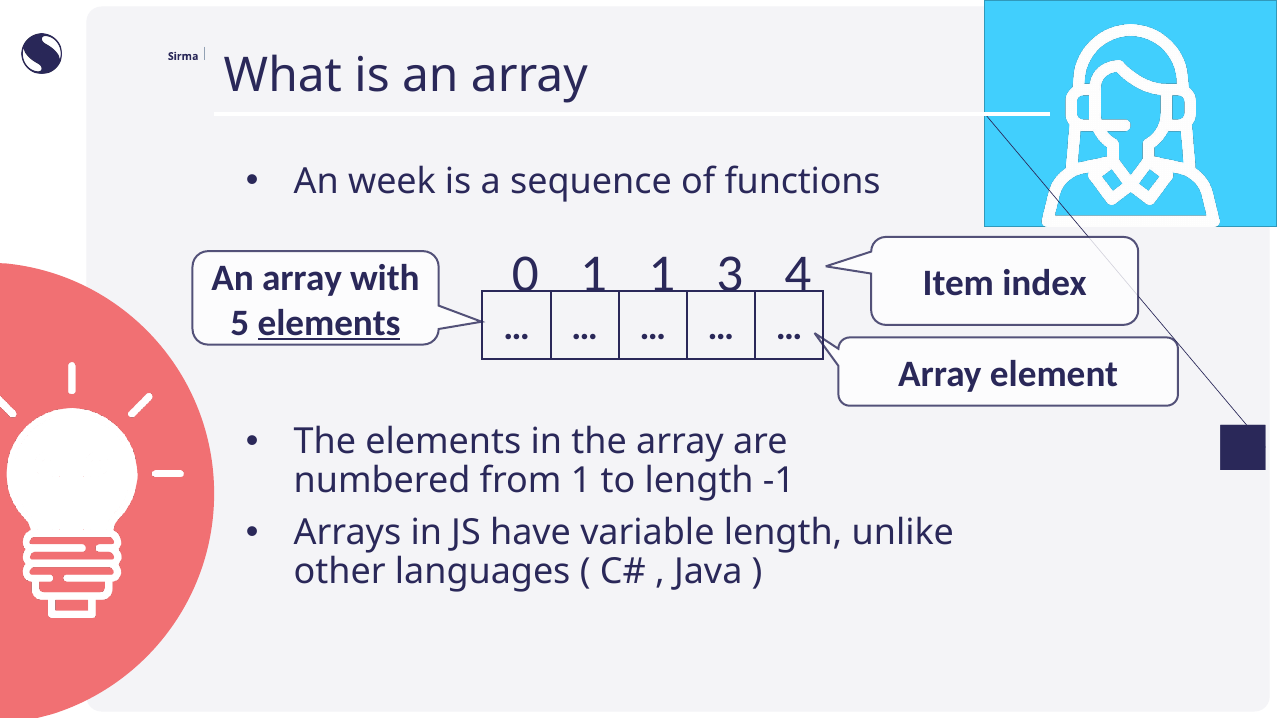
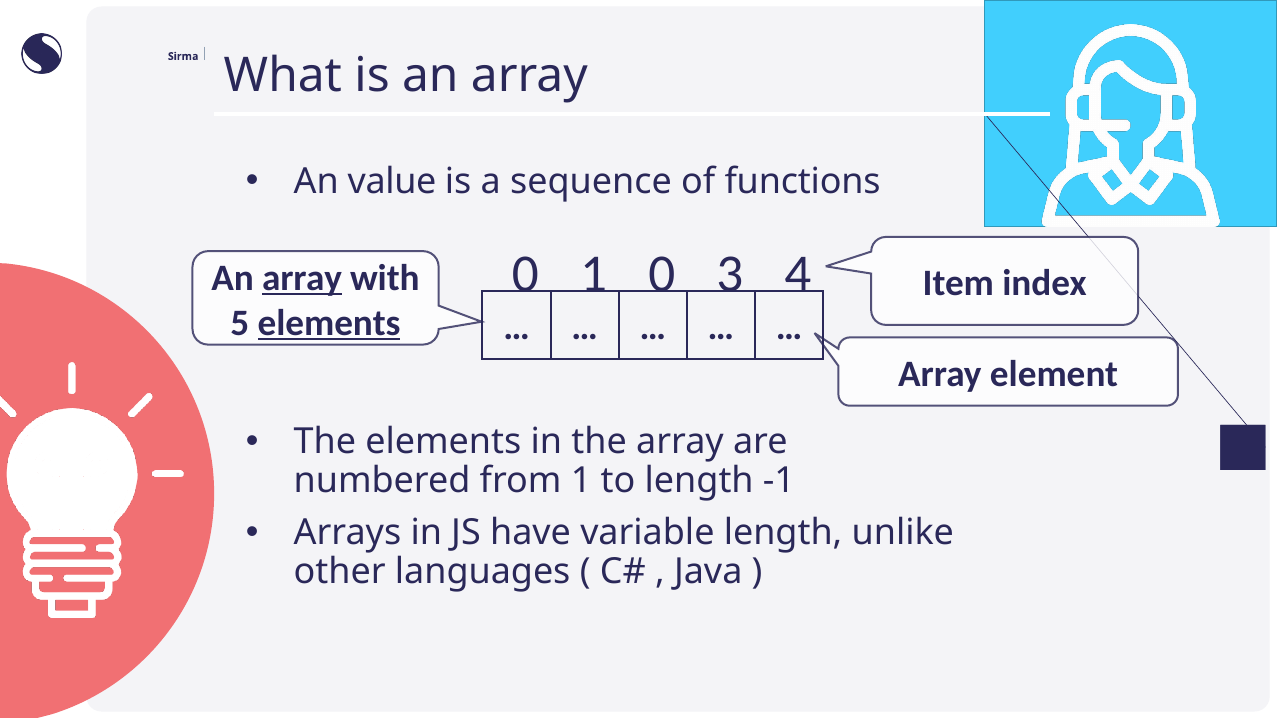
week: week -> value (392, 181)
1 1: 1 -> 0 (662, 274)
array underline: none -> present (302, 278)
